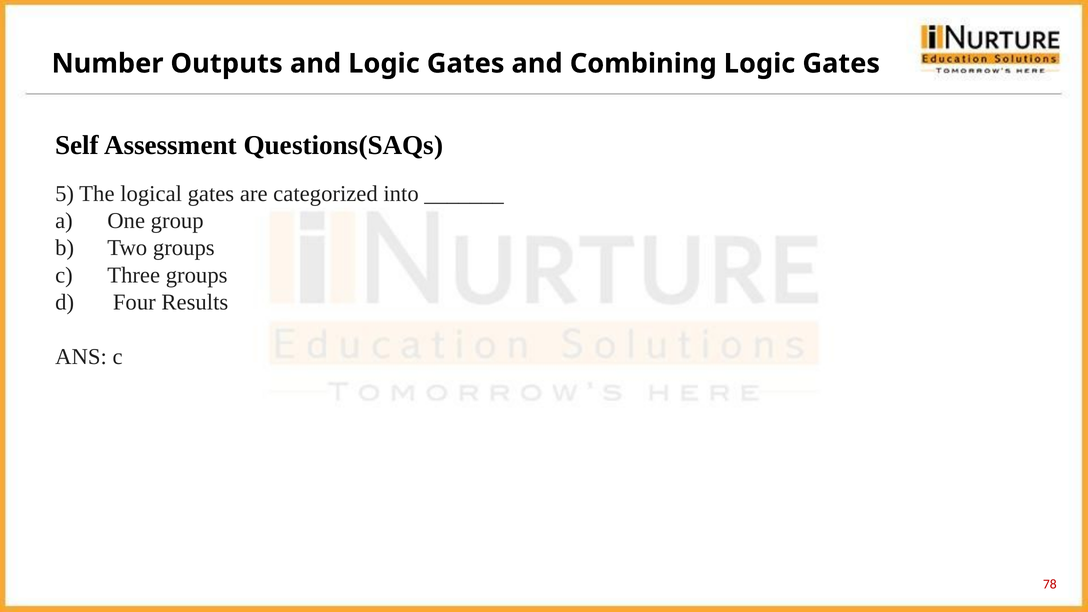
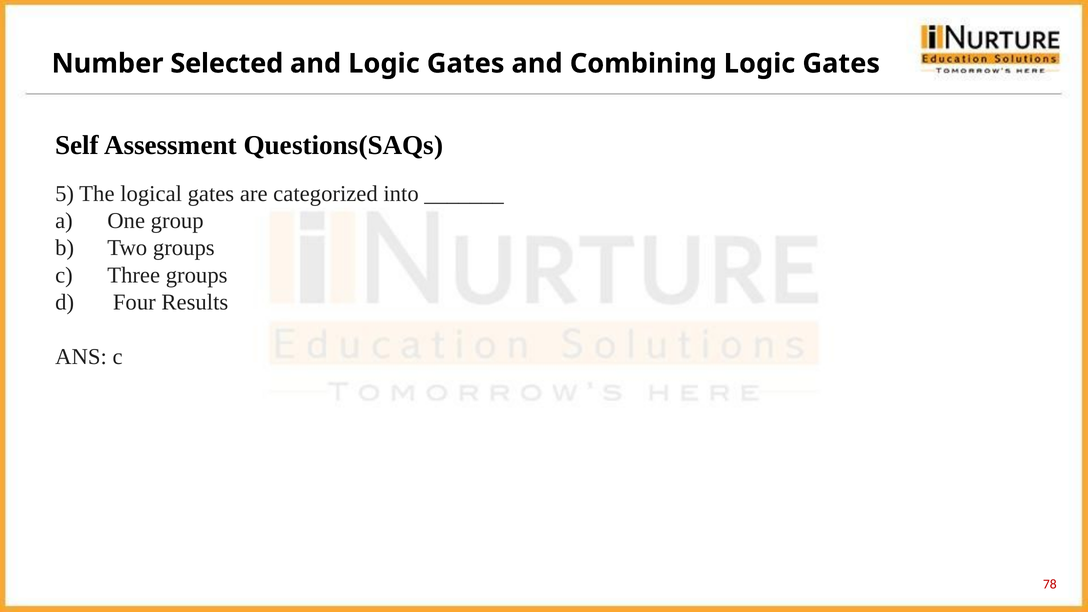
Outputs: Outputs -> Selected (227, 64)
